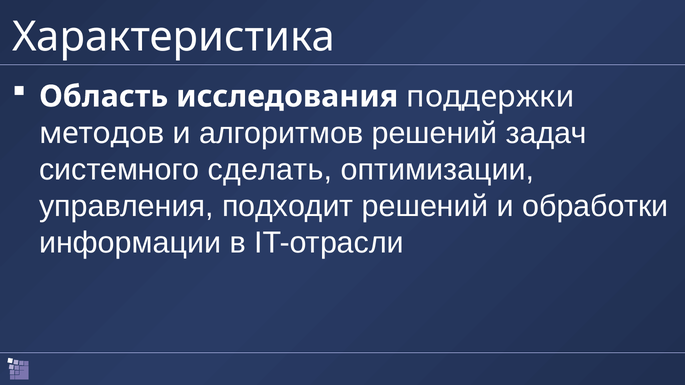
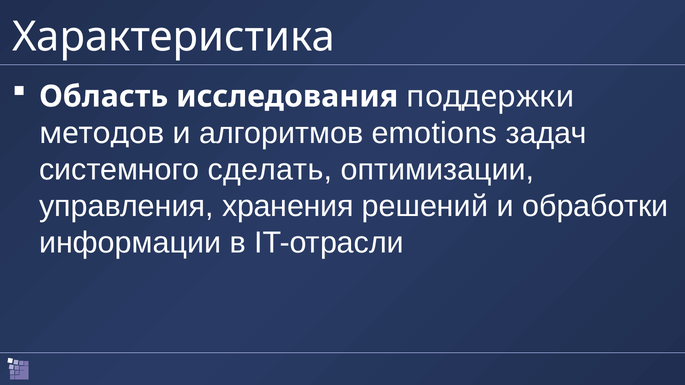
алгоритмов решений: решений -> emotions (434, 133)
подходит: подходит -> хранения (288, 206)
